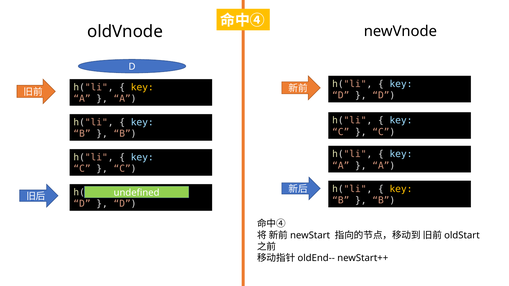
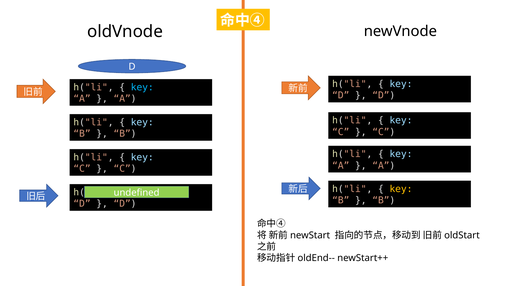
key colour: yellow -> light blue (142, 87)
